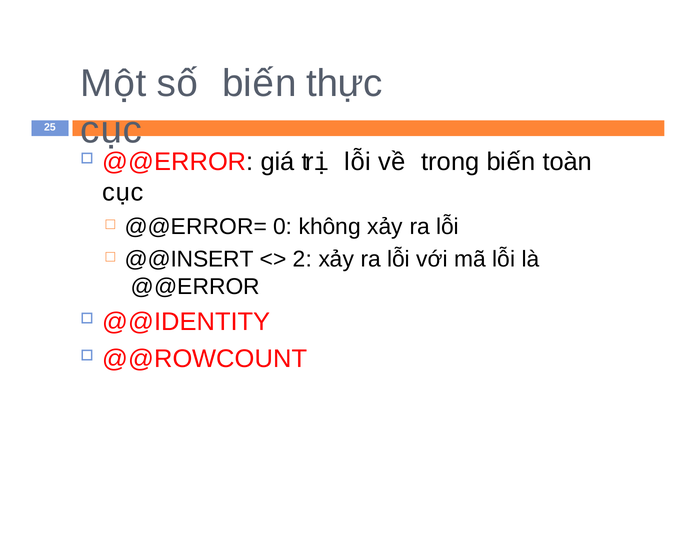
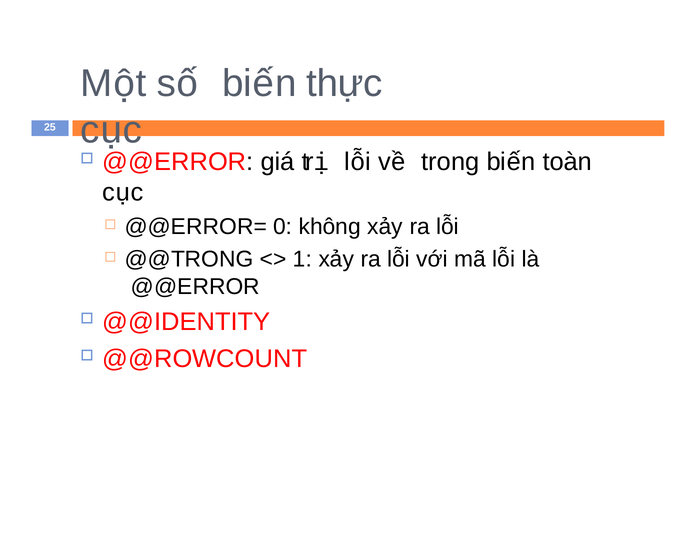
@@INSERT: @@INSERT -> @@TRONG (189, 259)
2: 2 -> 1 (302, 259)
